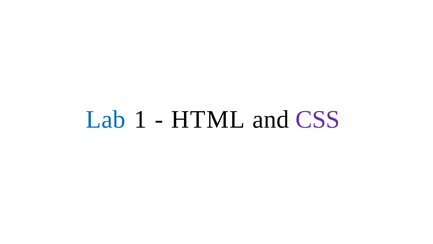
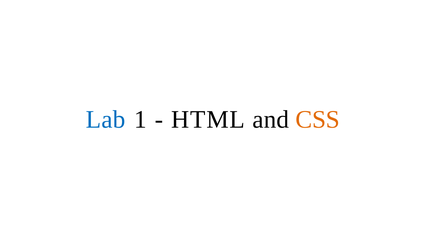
CSS colour: purple -> orange (318, 119)
